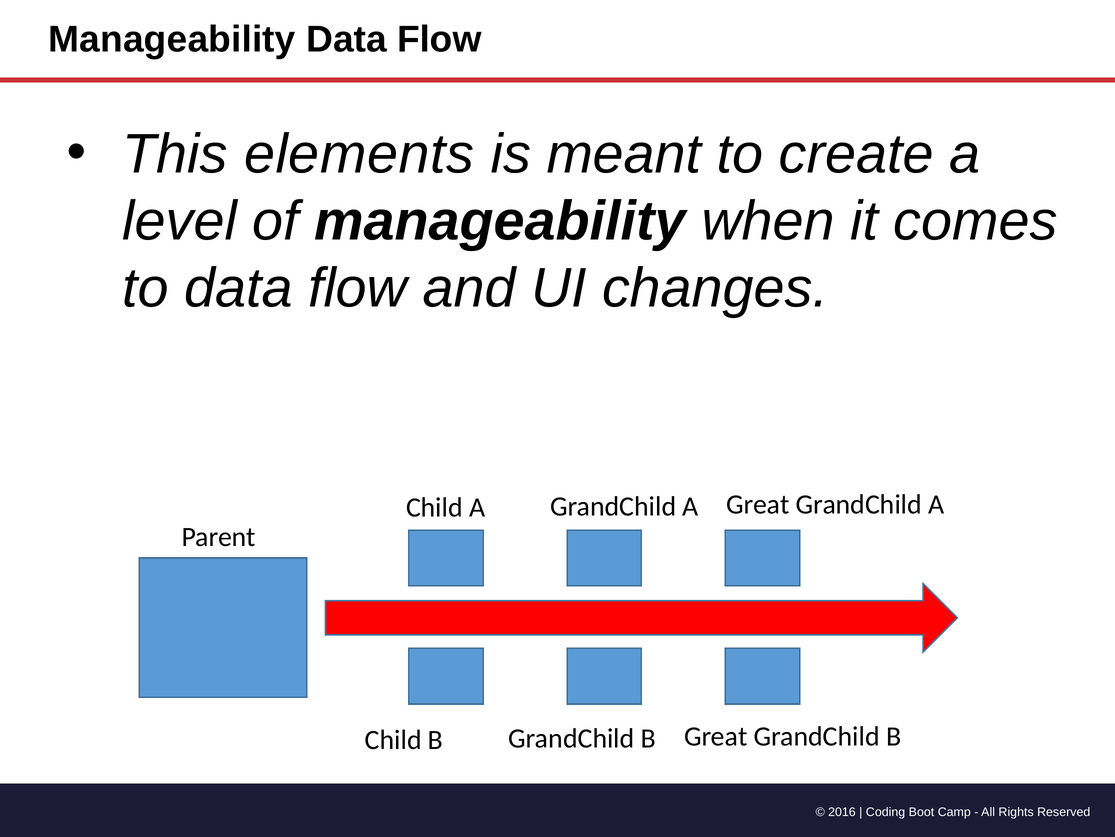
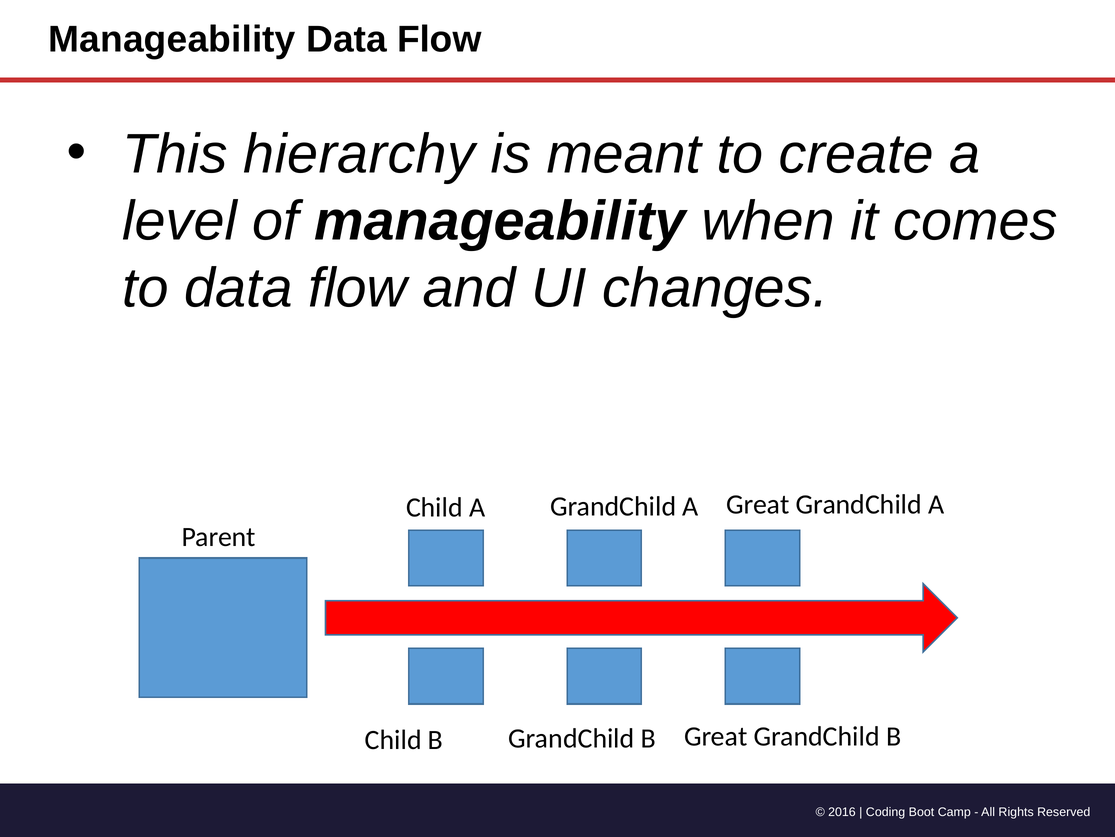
elements: elements -> hierarchy (359, 154)
